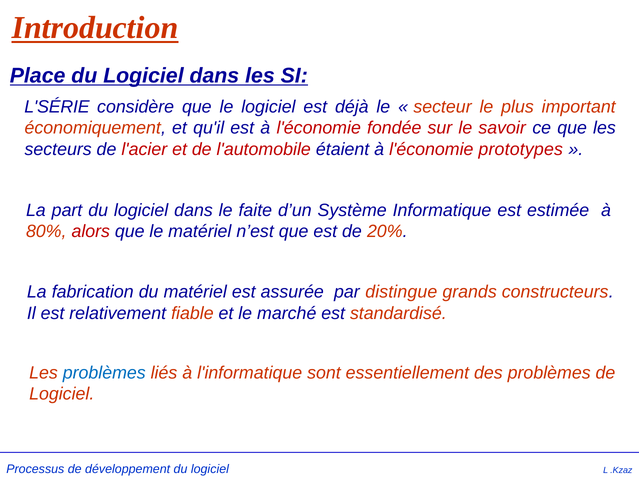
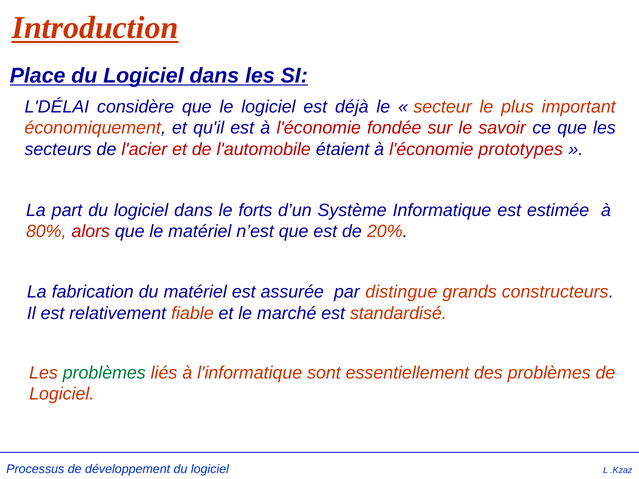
L'SÉRIE: L'SÉRIE -> L'DÉLAI (57, 107)
faite: faite -> forts (255, 210)
problèmes colour: blue -> green (104, 373)
